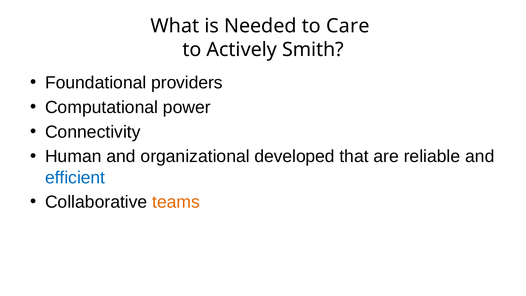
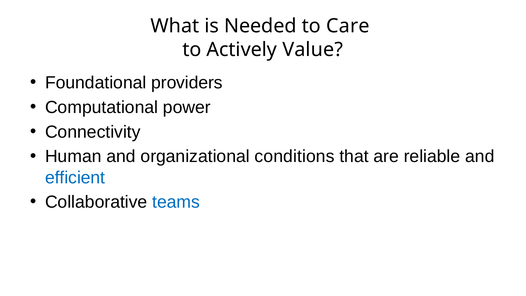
Smith: Smith -> Value (313, 50)
developed: developed -> conditions (295, 156)
teams colour: orange -> blue (176, 202)
